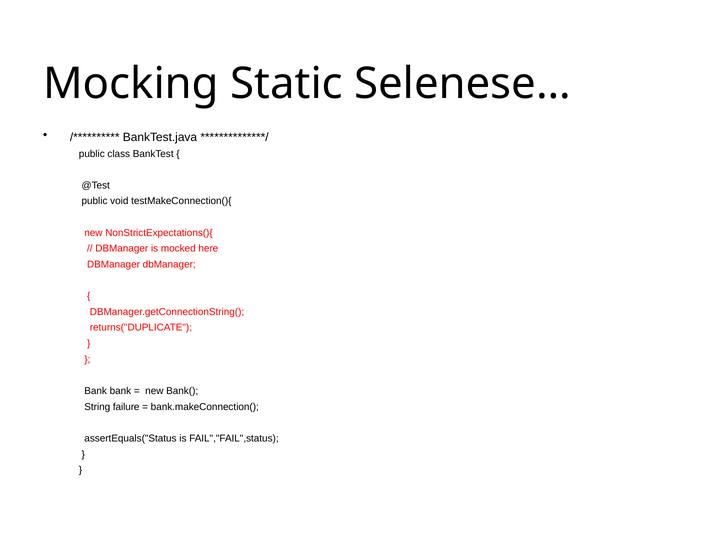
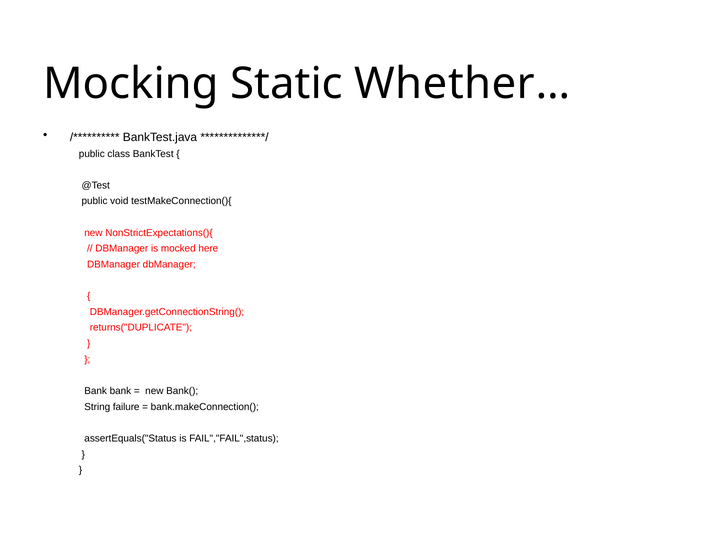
Selenese…: Selenese… -> Whether… (462, 84)
